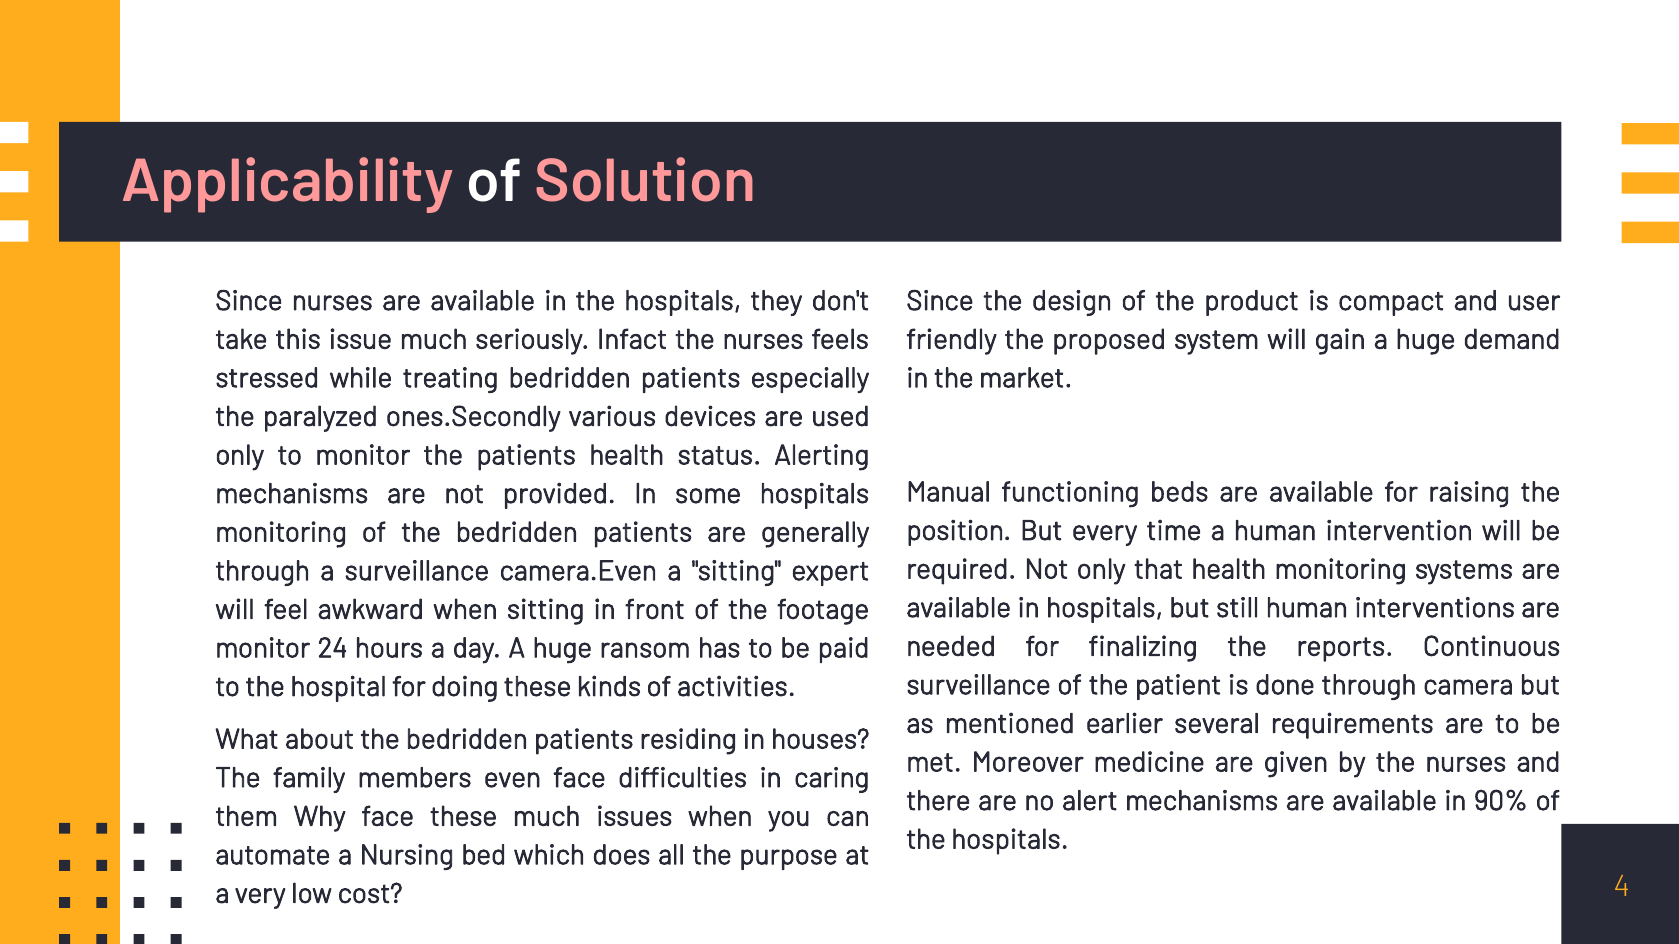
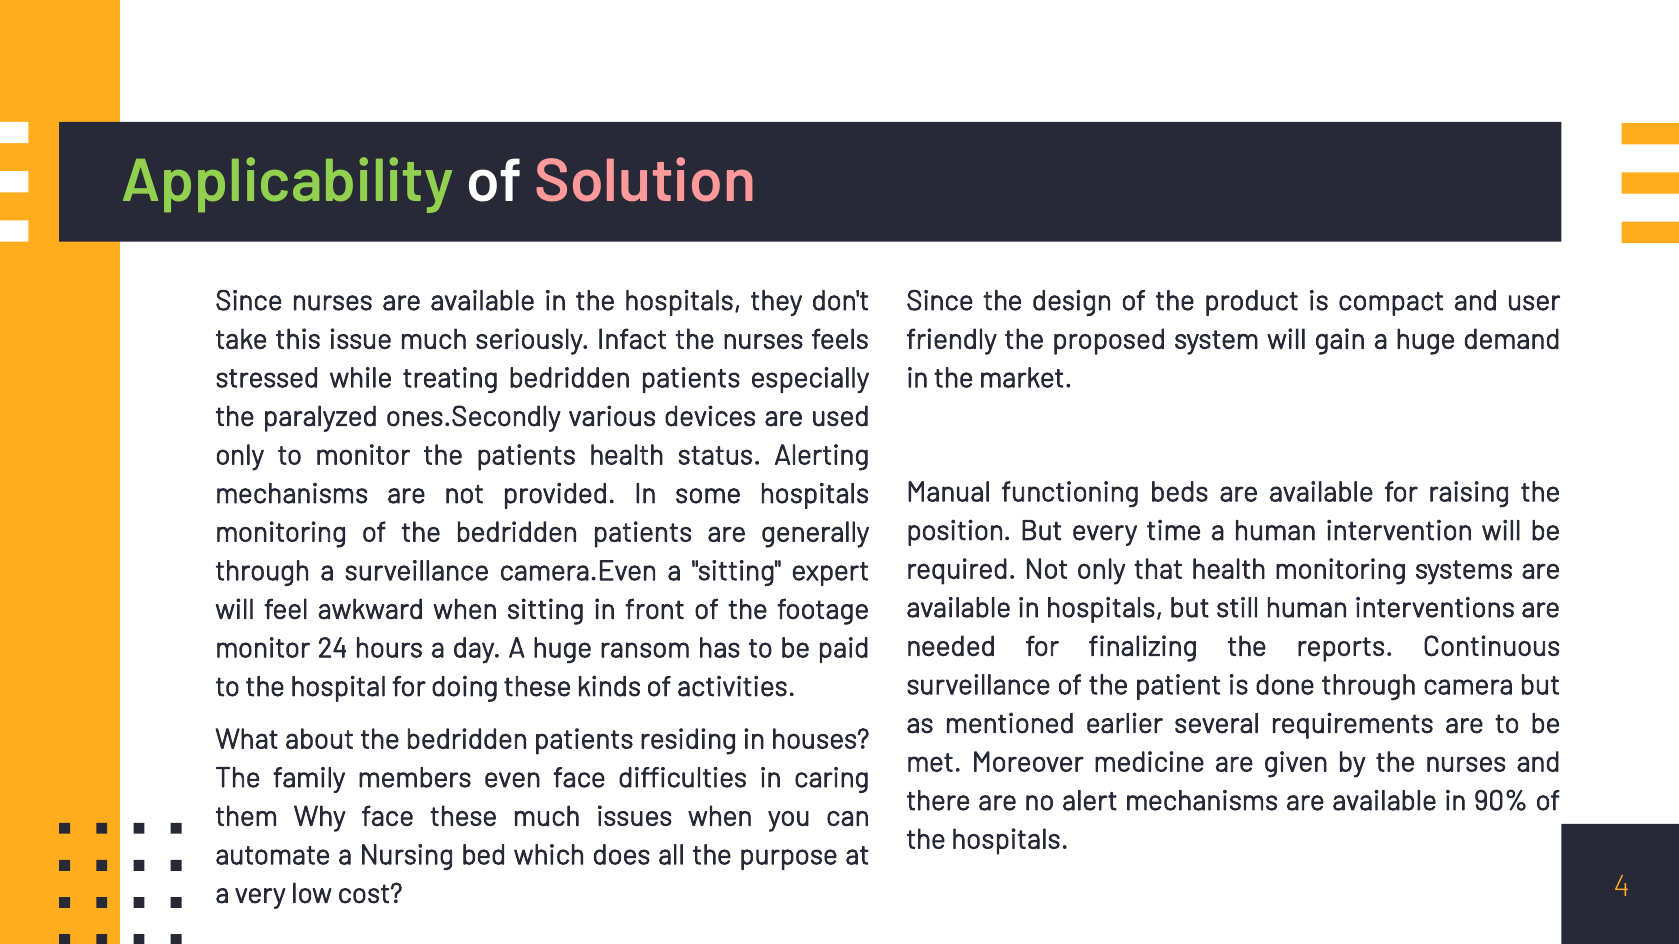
Applicability colour: pink -> light green (288, 182)
